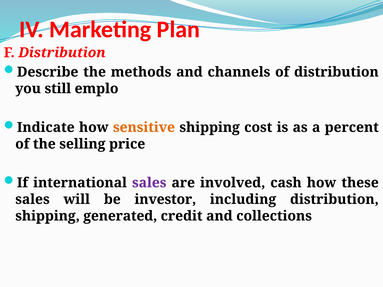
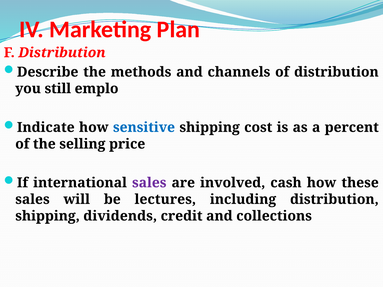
sensitive colour: orange -> blue (144, 127)
investor: investor -> lectures (165, 200)
generated: generated -> dividends (120, 216)
